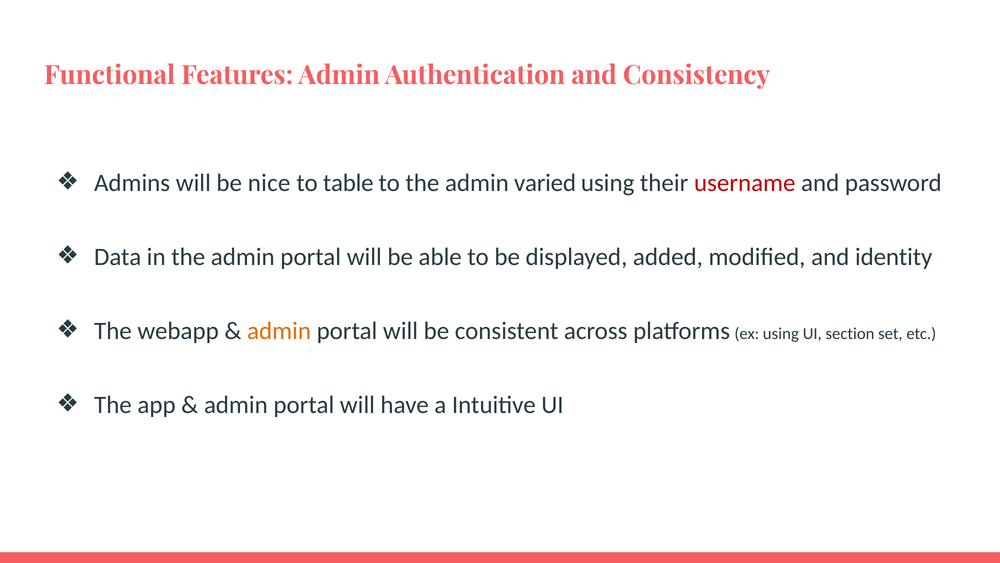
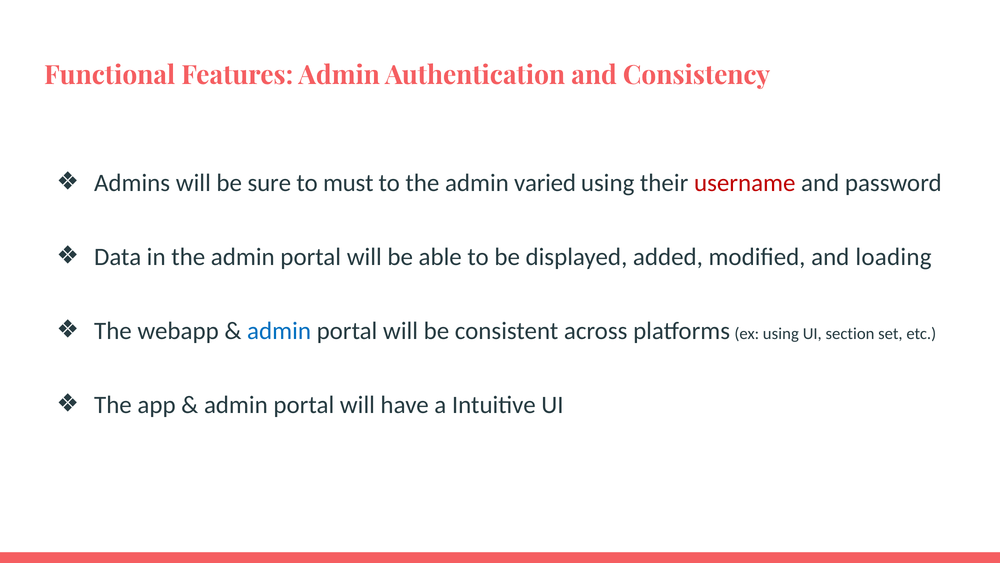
nice: nice -> sure (269, 183)
table: table -> must (348, 183)
identity: identity -> loading (893, 257)
admin colour: orange -> blue (279, 331)
